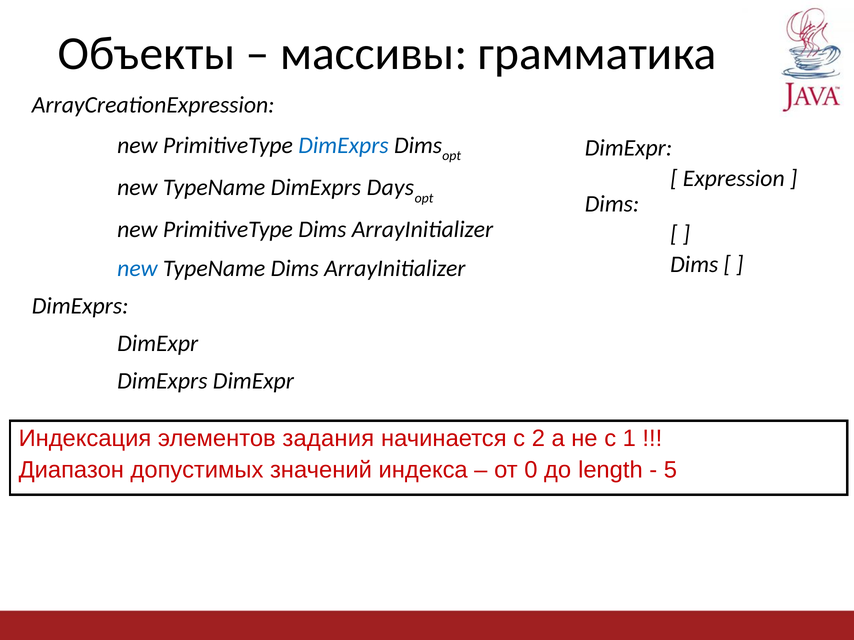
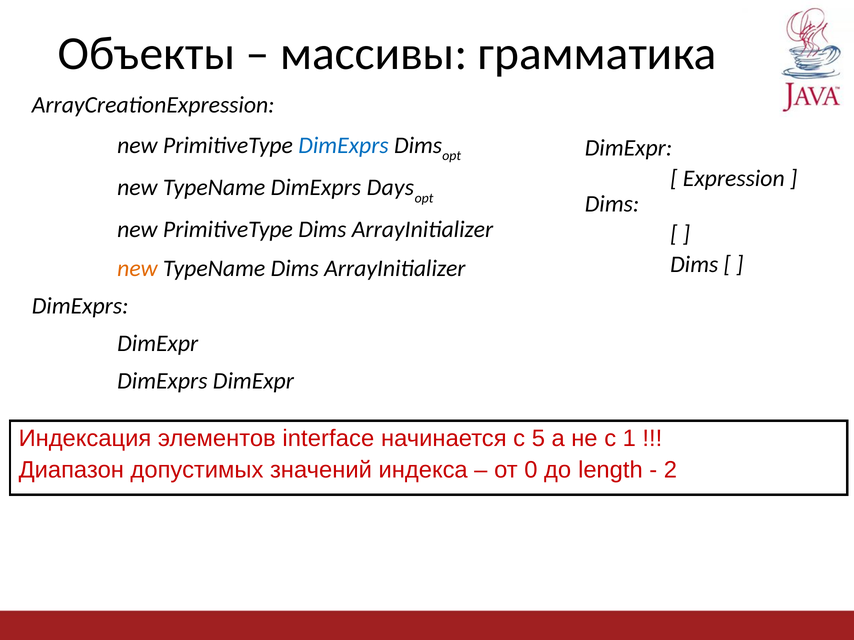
new colour: blue -> orange (137, 269)
задания: задания -> interface (328, 439)
2: 2 -> 5 (538, 439)
5: 5 -> 2 (670, 470)
